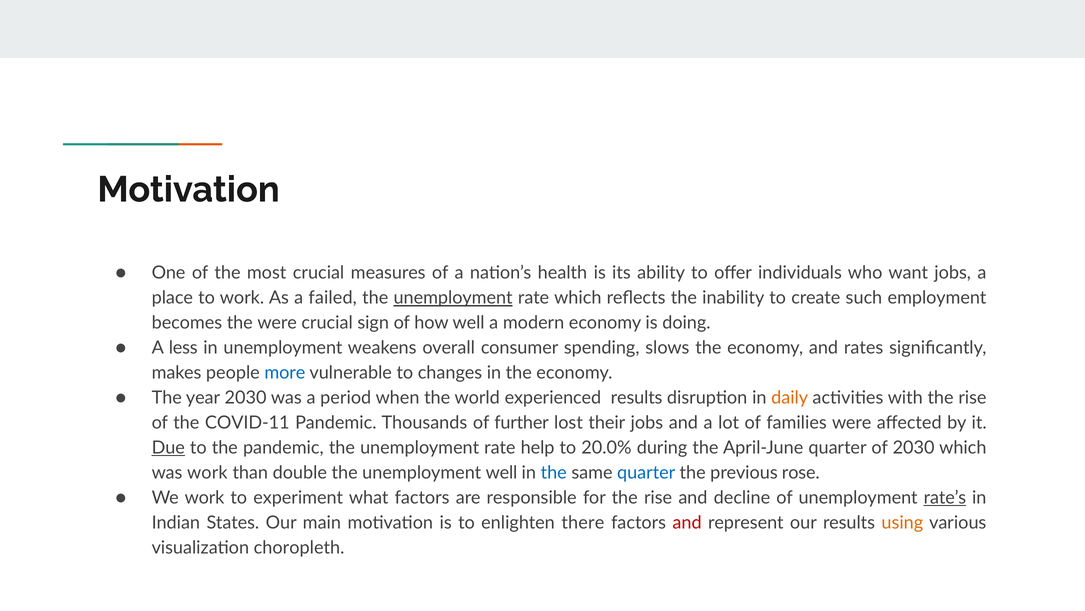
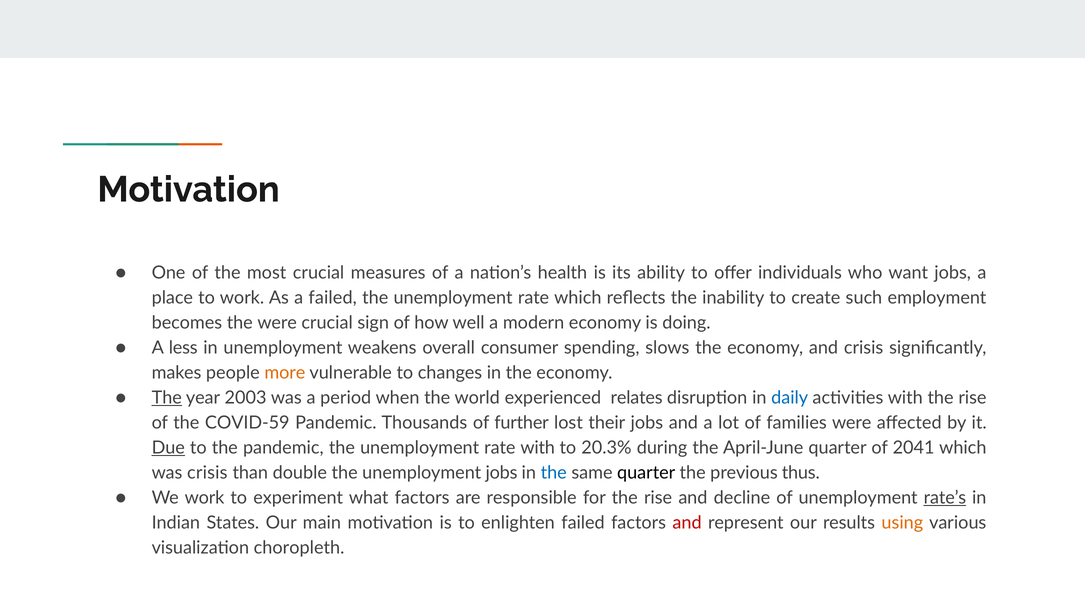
unemployment underline: present -> none (453, 298)
and rates: rates -> crisis (864, 348)
more colour: blue -> orange (285, 373)
The underline: none -> present (167, 397)
year 2030: 2030 -> 2003 (246, 397)
experienced results: results -> relates (637, 397)
daily colour: orange -> blue (790, 397)
COVID-11: COVID-11 -> COVID-59 (247, 422)
rate help: help -> with (538, 447)
20.0%: 20.0% -> 20.3% (606, 447)
of 2030: 2030 -> 2041 (914, 447)
was work: work -> crisis (207, 472)
unemployment well: well -> jobs (502, 472)
quarter colour: blue -> black (646, 472)
rose: rose -> thus (801, 472)
enlighten there: there -> failed (583, 522)
